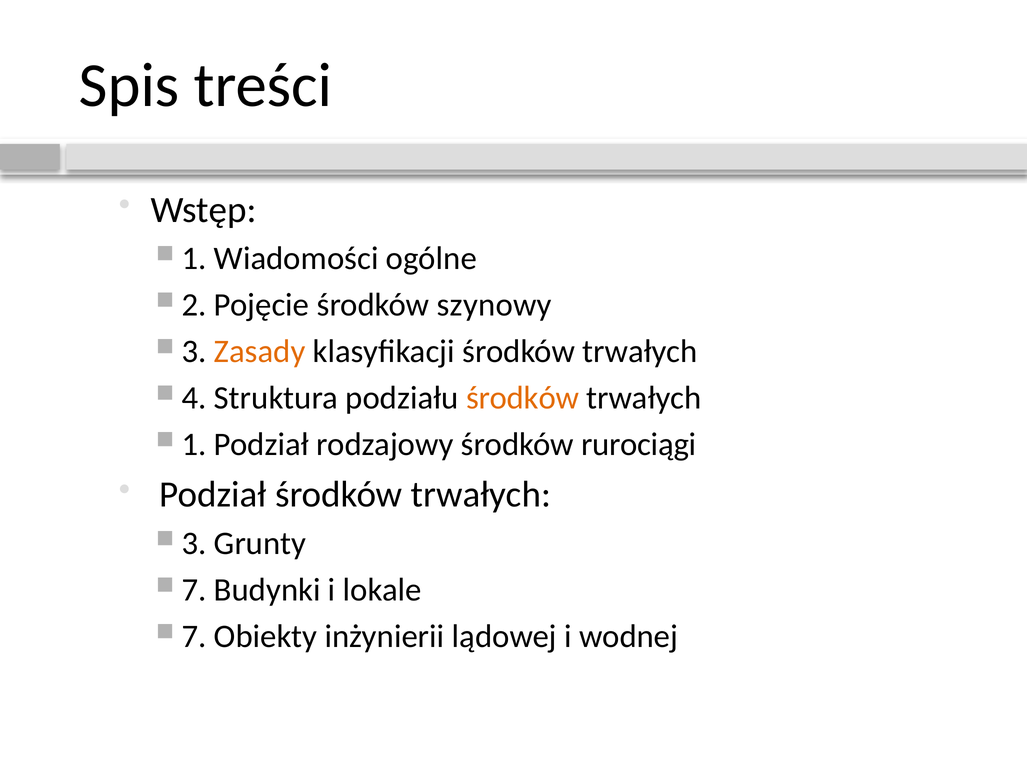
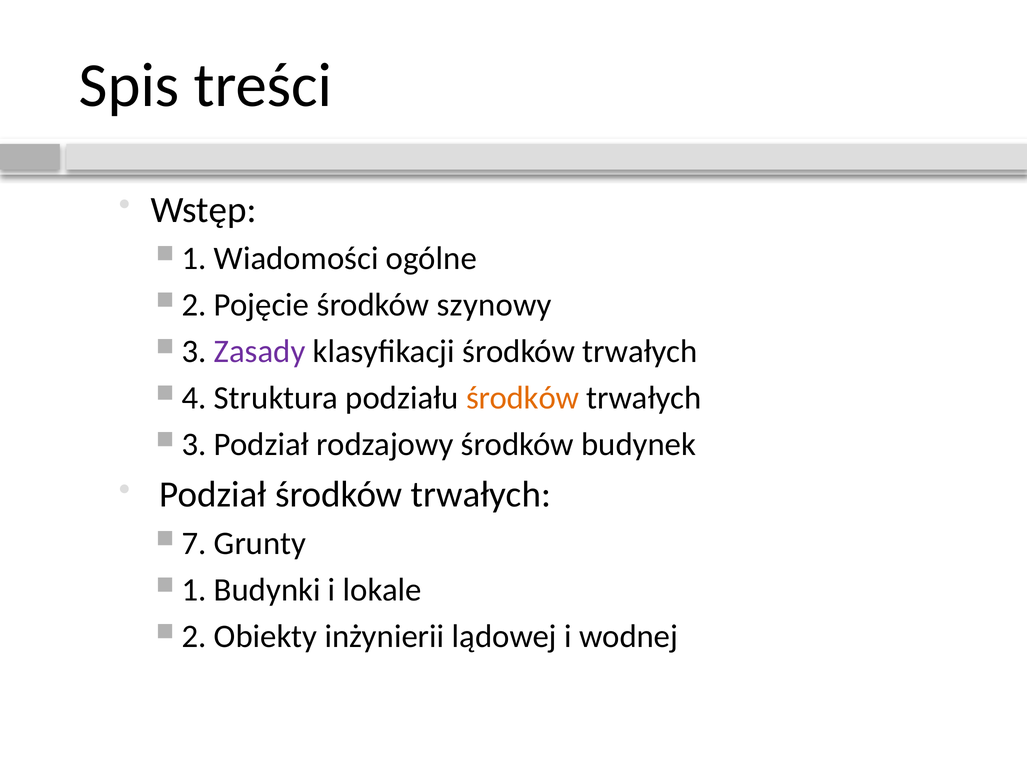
Zasady colour: orange -> purple (260, 351)
1: 1 -> 3 (194, 444)
rurociągi: rurociągi -> budynek (639, 444)
3: 3 -> 7 (194, 543)
7: 7 -> 1 (194, 589)
7: 7 -> 2 (194, 636)
